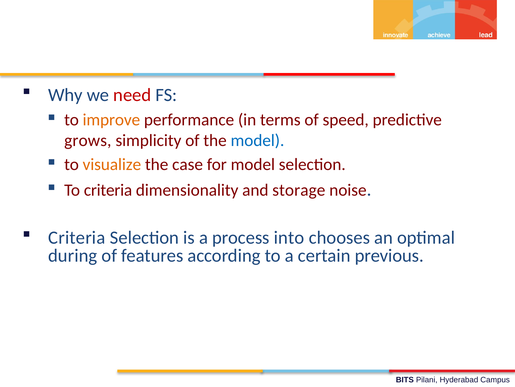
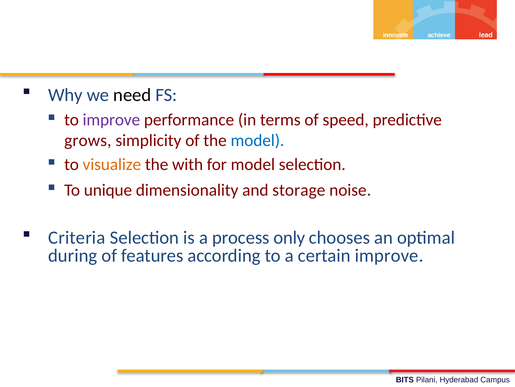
need colour: red -> black (132, 95)
improve colour: orange -> purple (111, 120)
case: case -> with (188, 164)
To criteria: criteria -> unique (108, 190)
into: into -> only (289, 237)
certain previous: previous -> improve (389, 255)
